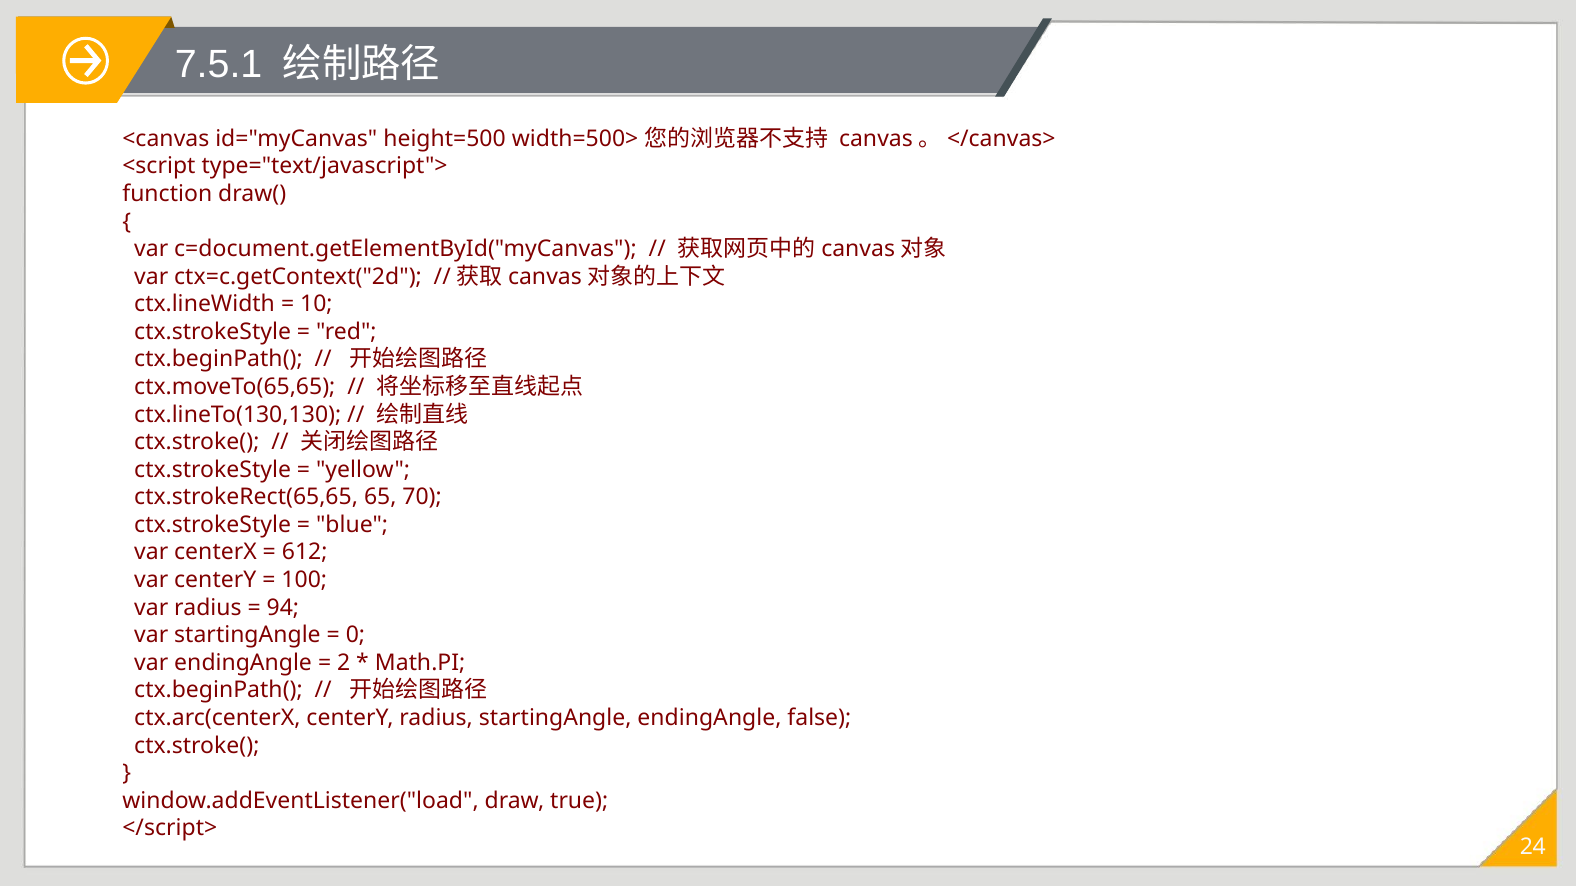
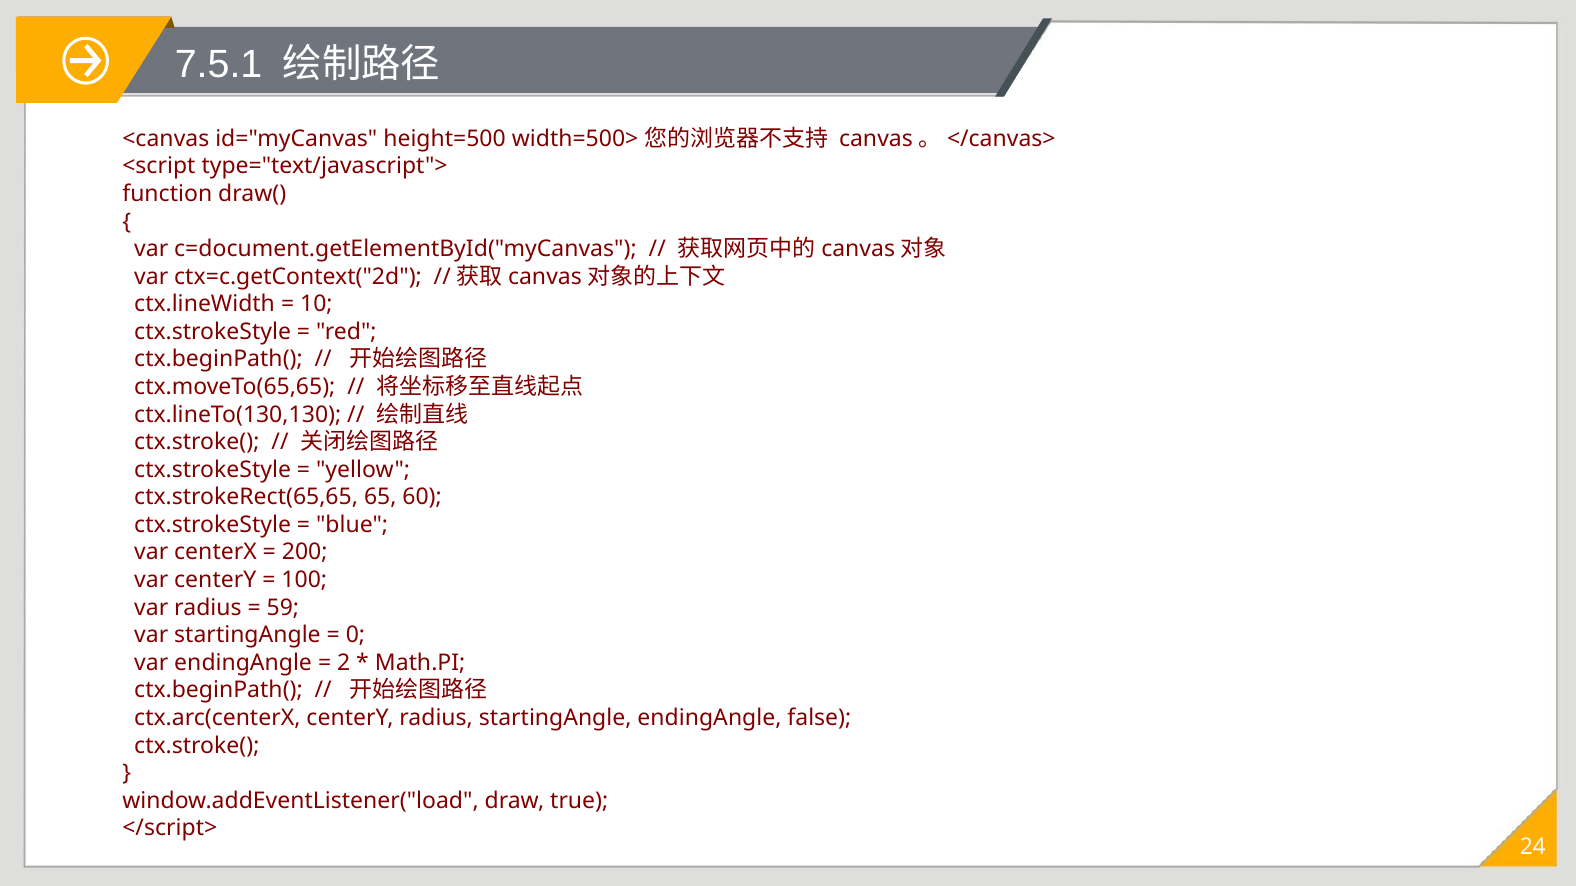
70: 70 -> 60 (422, 497)
612: 612 -> 200 (305, 552)
94: 94 -> 59 (283, 608)
